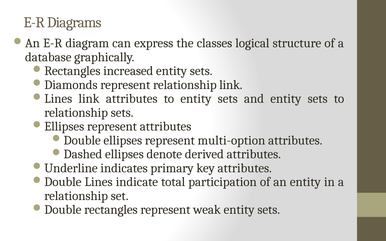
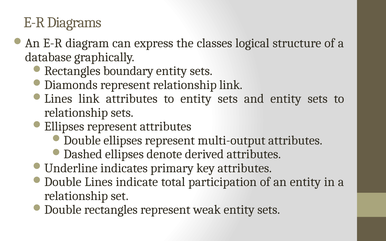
increased: increased -> boundary (128, 71)
multi-option: multi-option -> multi-output (232, 140)
